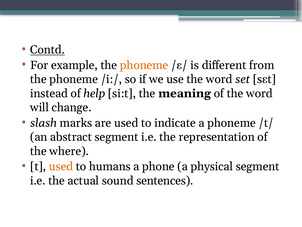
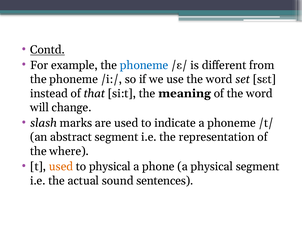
phoneme colour: orange -> blue (144, 65)
help: help -> that (94, 93)
to humans: humans -> physical (110, 166)
